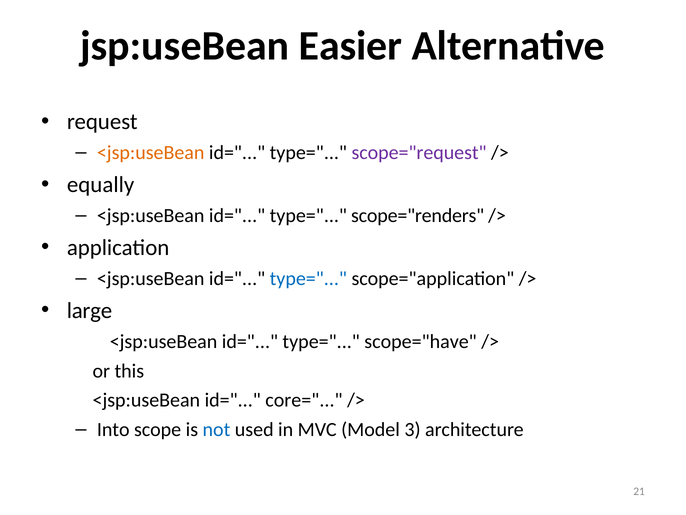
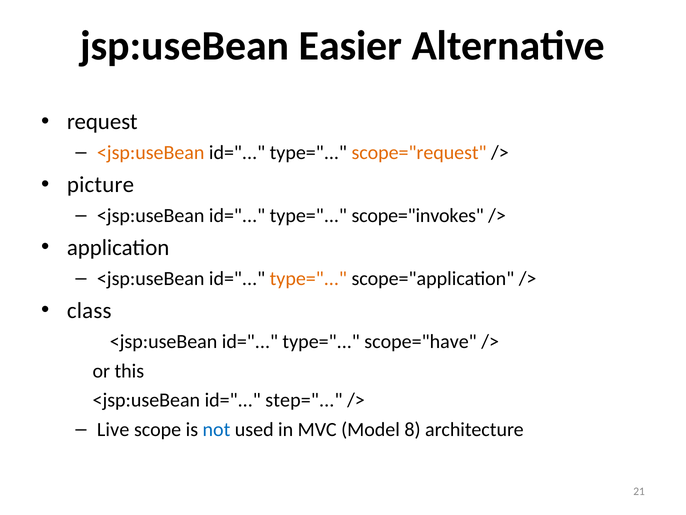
scope="request colour: purple -> orange (419, 153)
equally: equally -> picture (100, 185)
scope="renders: scope="renders -> scope="invokes (418, 215)
type= colour: blue -> orange (308, 278)
large: large -> class (89, 310)
core=: core= -> step= (304, 400)
Into: Into -> Live (113, 429)
3: 3 -> 8 (413, 429)
